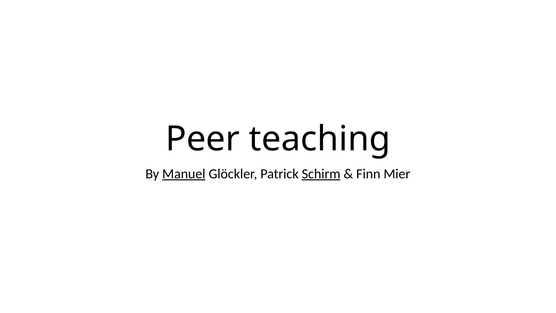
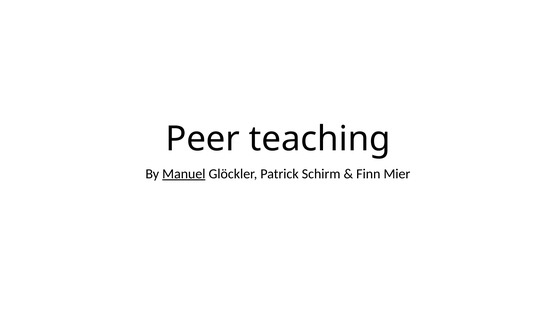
Schirm underline: present -> none (321, 174)
